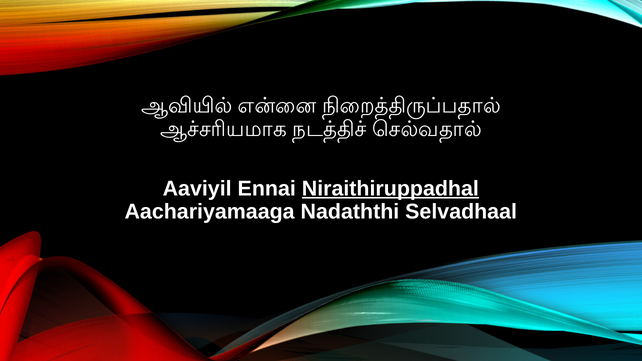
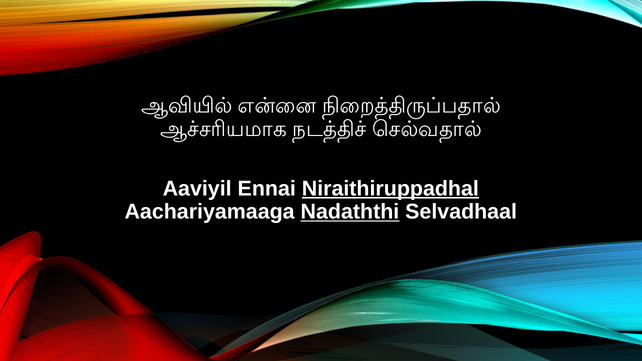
Nadaththi underline: none -> present (350, 212)
